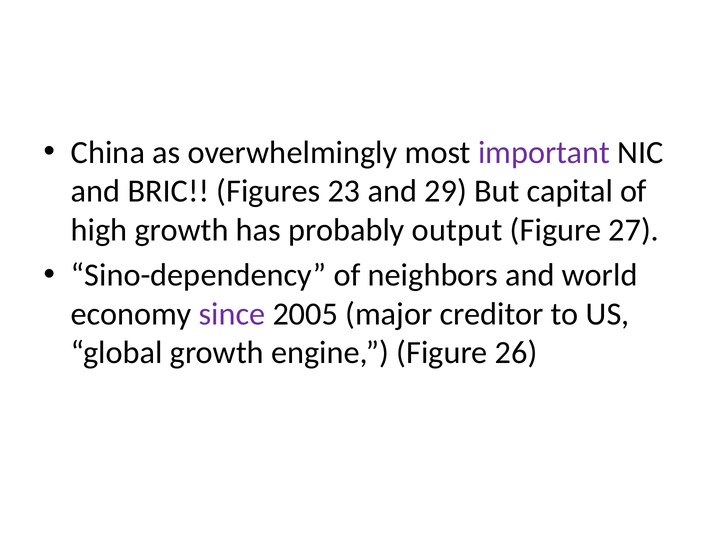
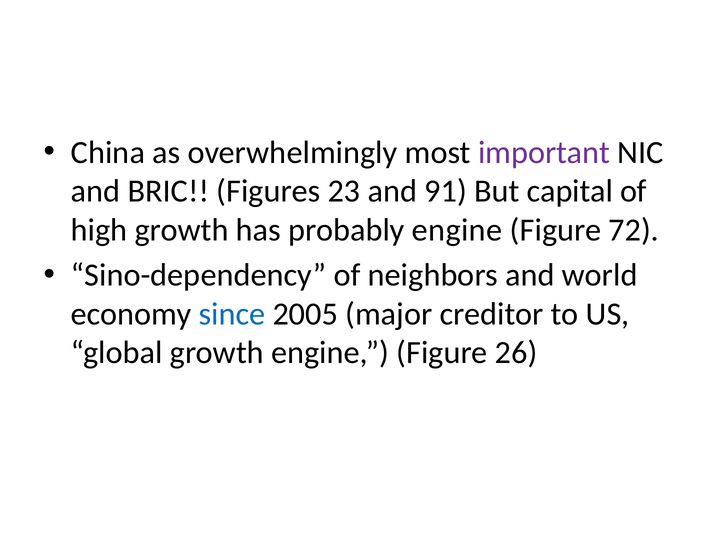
29: 29 -> 91 (446, 191)
probably output: output -> engine (457, 230)
27: 27 -> 72 (634, 230)
since colour: purple -> blue (232, 314)
